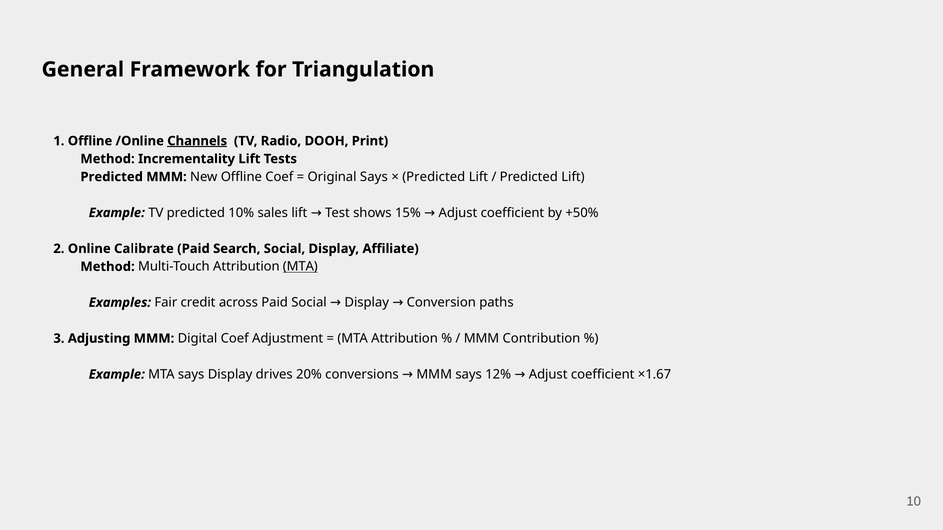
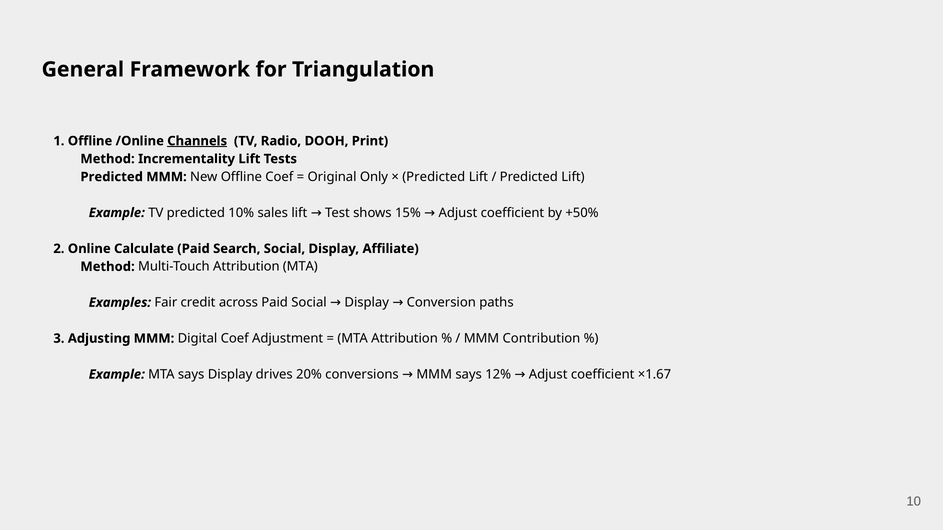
Original Says: Says -> Only (374, 177)
Calibrate: Calibrate -> Calculate (144, 249)
MTA underline: present -> none (300, 267)
